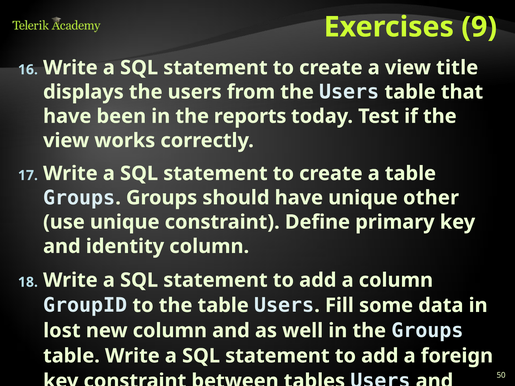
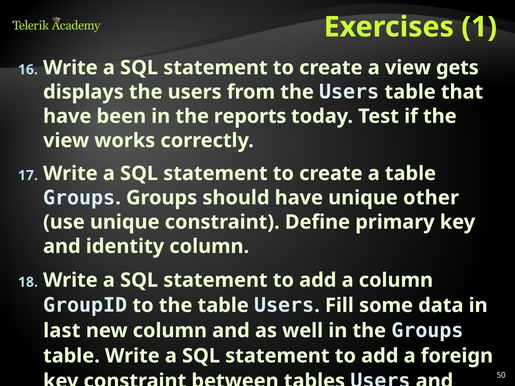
9: 9 -> 1 (479, 27)
title: title -> gets (457, 68)
lost: lost -> last (62, 331)
